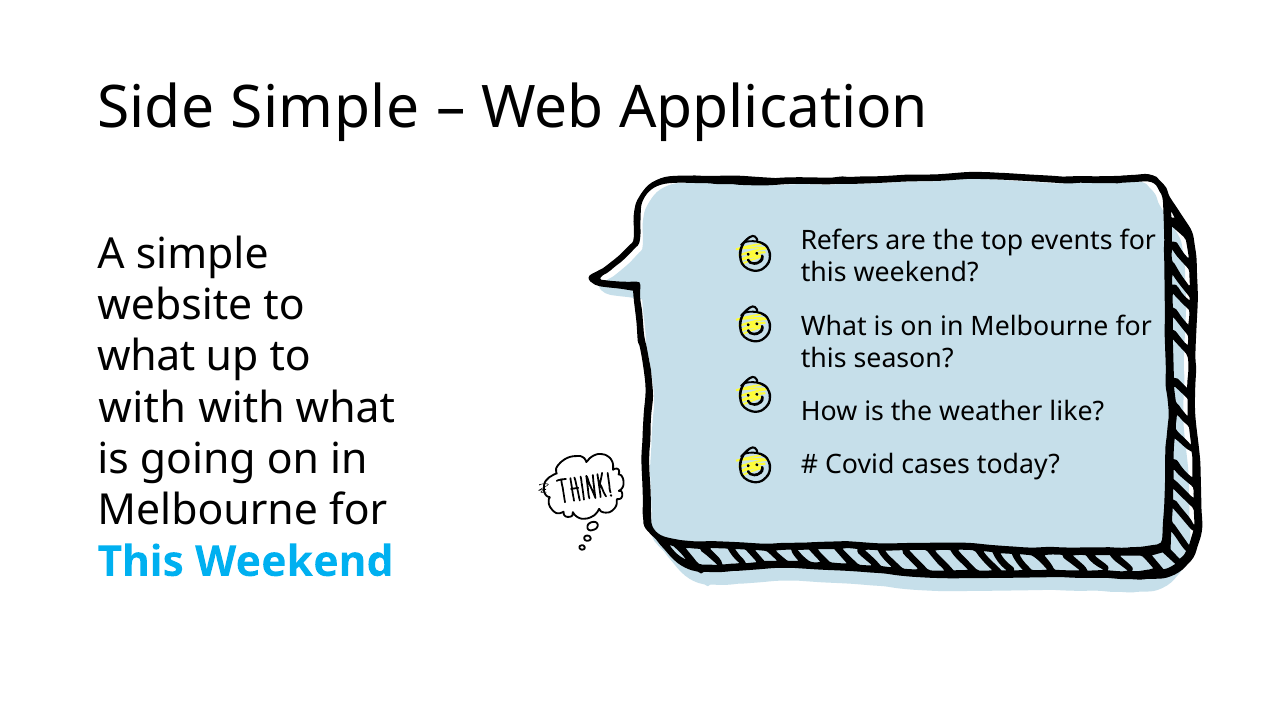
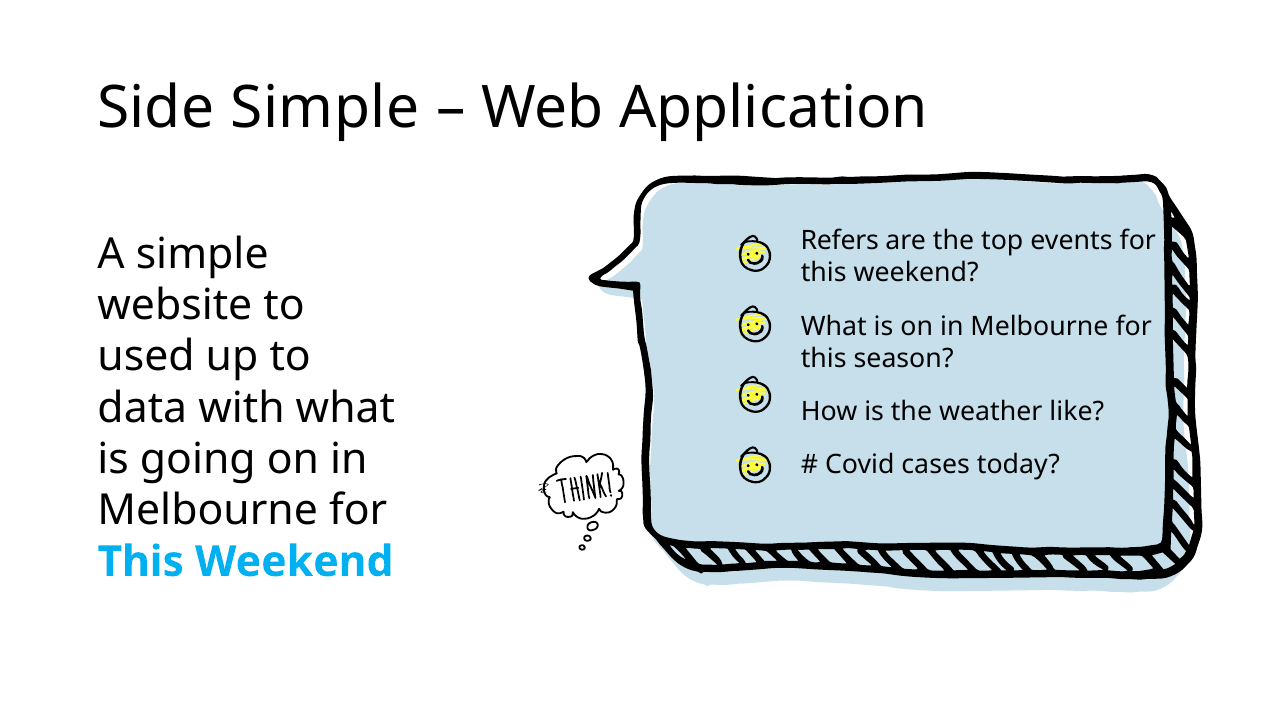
what: what -> used (146, 356)
with: with -> data (142, 408)
